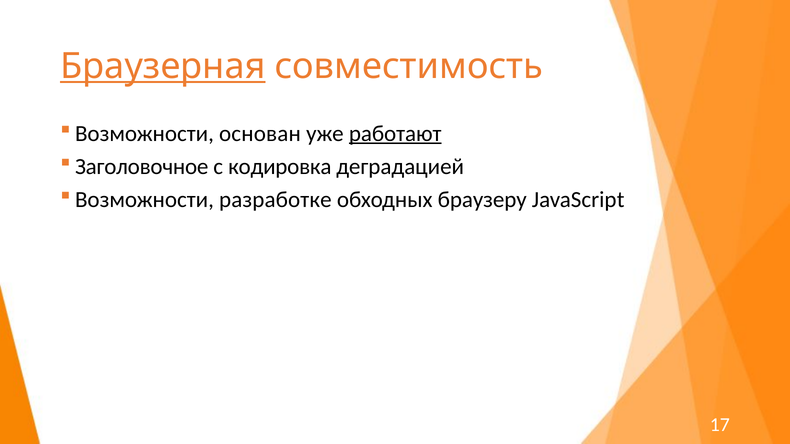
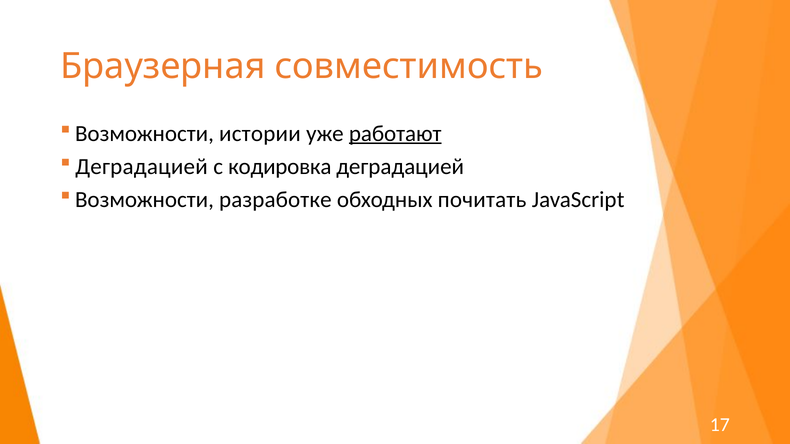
Браузерная underline: present -> none (163, 66)
основан: основан -> истории (260, 134)
Заголовочное: Заголовочное -> Деградацией (141, 167)
браузеру: браузеру -> почитать (482, 200)
